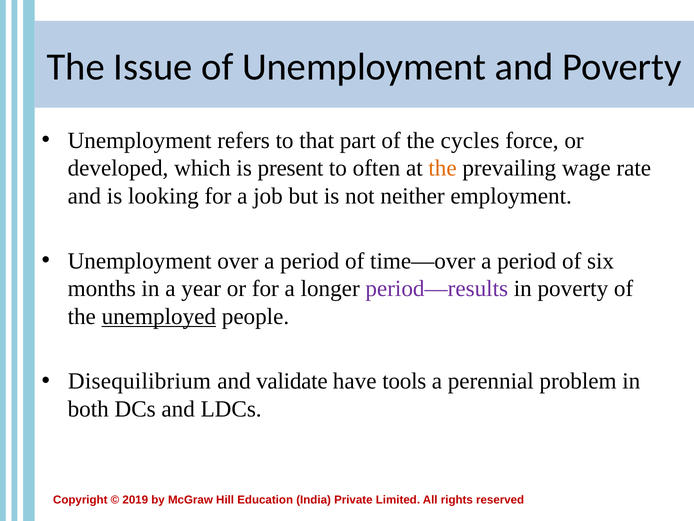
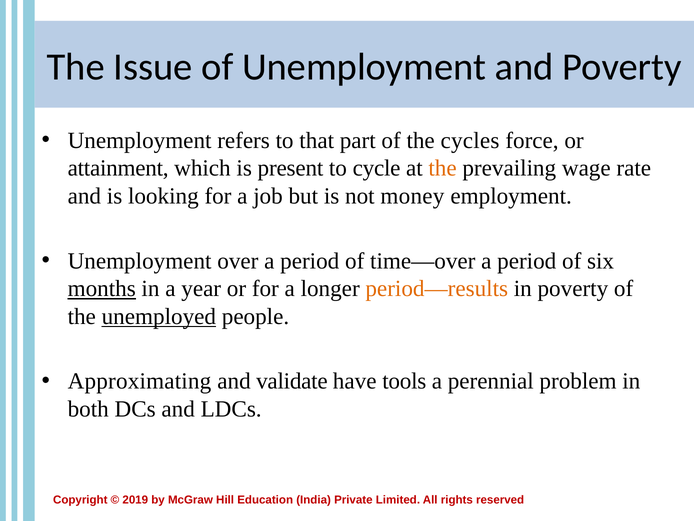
developed: developed -> attainment (118, 168)
often: often -> cycle (377, 168)
neither: neither -> money (412, 196)
months underline: none -> present (102, 288)
period—results colour: purple -> orange (437, 288)
Disequilibrium: Disequilibrium -> Approximating (139, 381)
